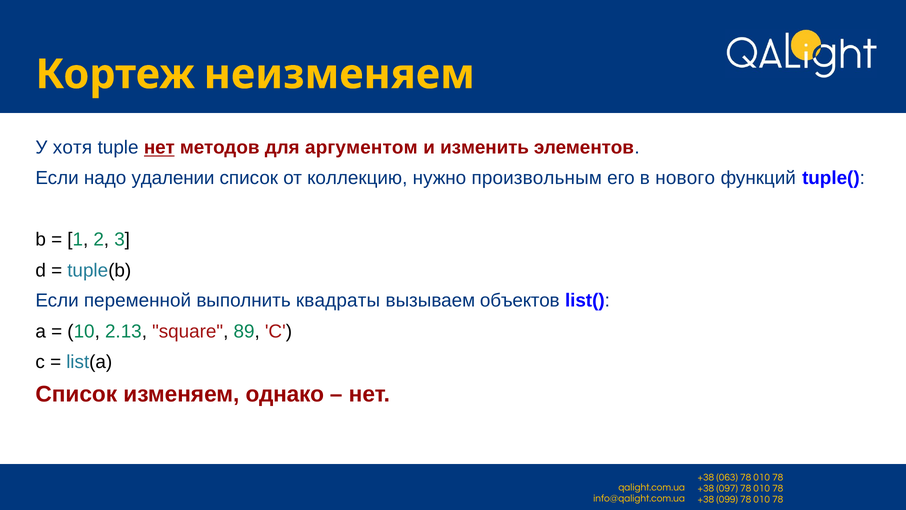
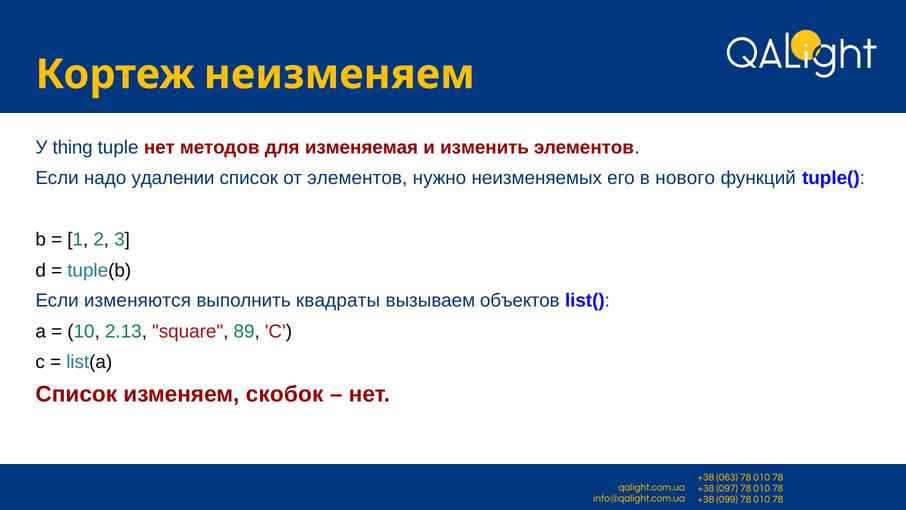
хотя: хотя -> thing (73, 148)
нет underline: present -> none (159, 148)
аргументом: аргументом -> изменяемая (361, 148)
от коллекцию: коллекцию -> элементов (357, 178)
произвольным: произвольным -> неизменяемых (537, 178)
переменной: переменной -> изменяются (137, 300)
однако: однако -> скобок (285, 394)
